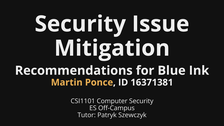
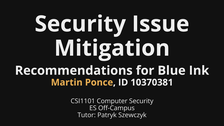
16371381: 16371381 -> 10370381 (152, 82)
